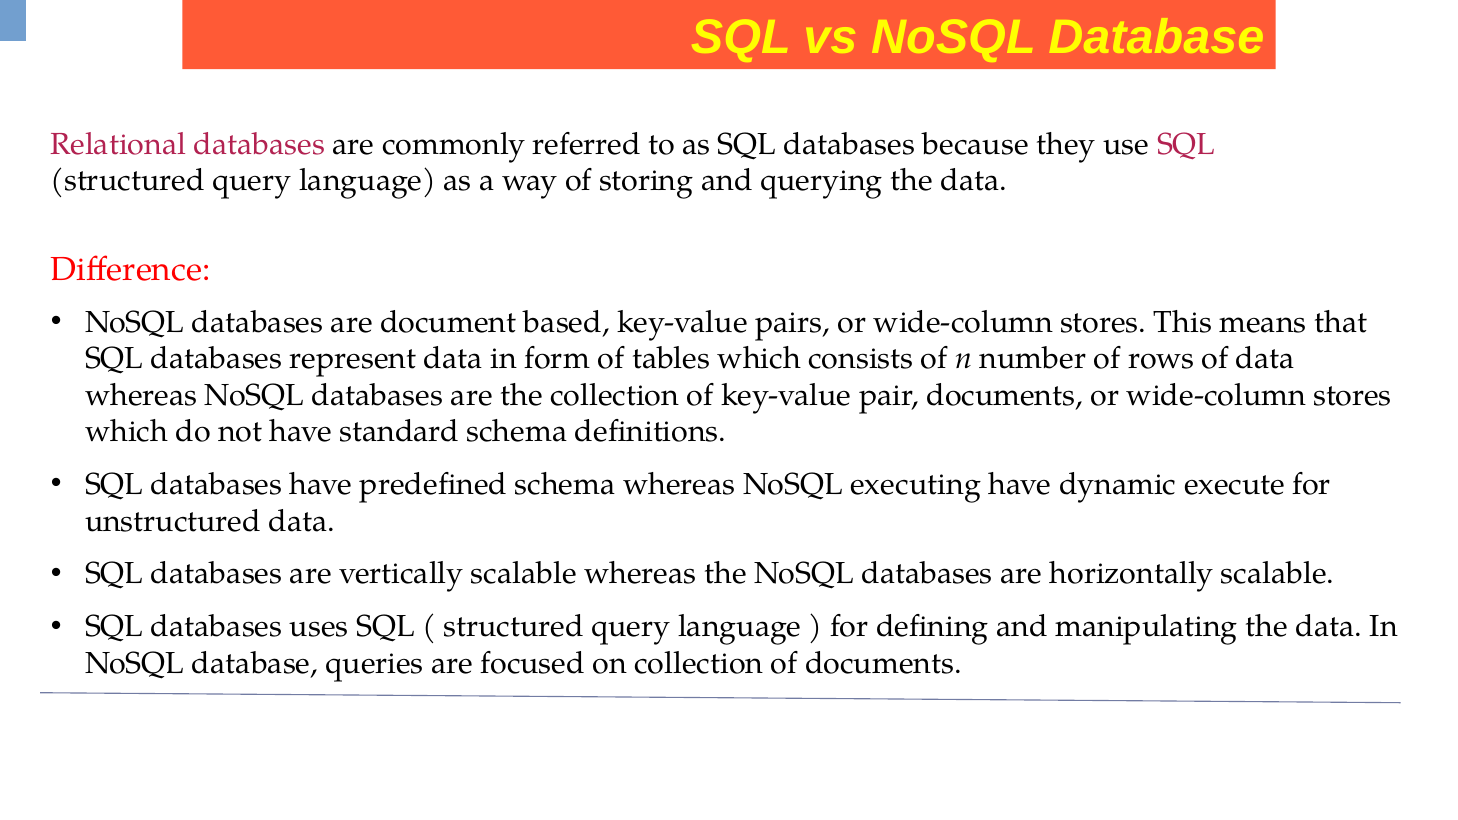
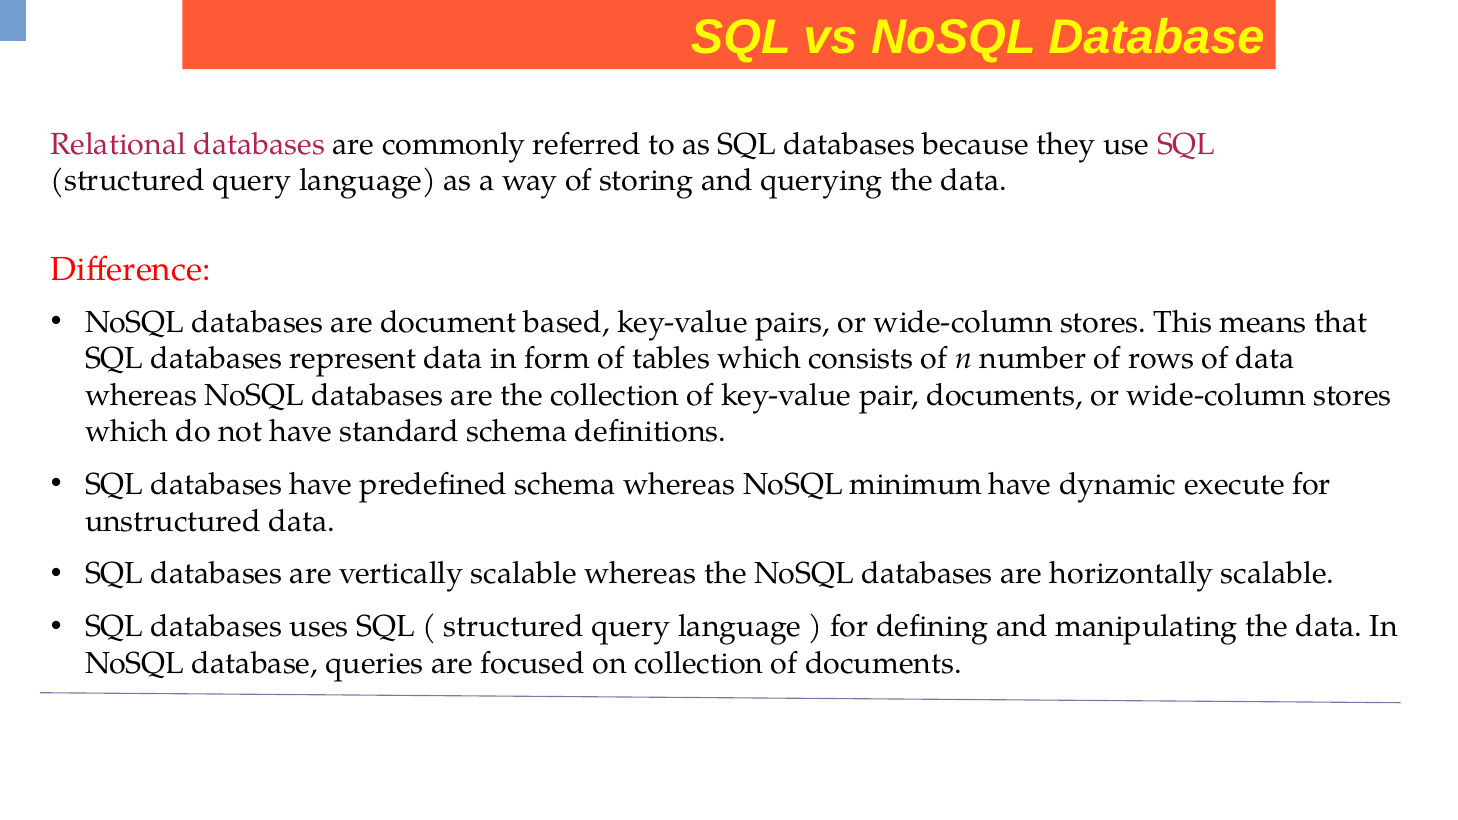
executing: executing -> minimum (916, 485)
